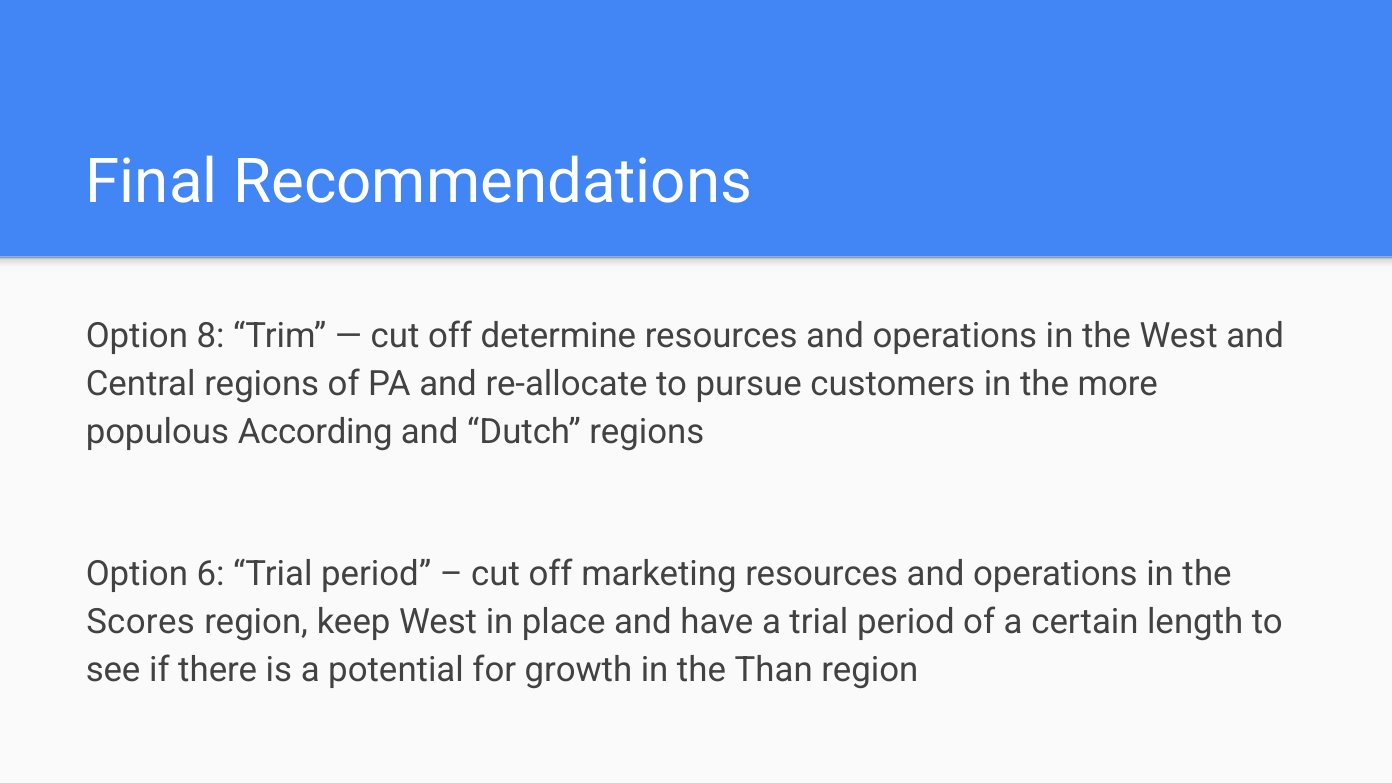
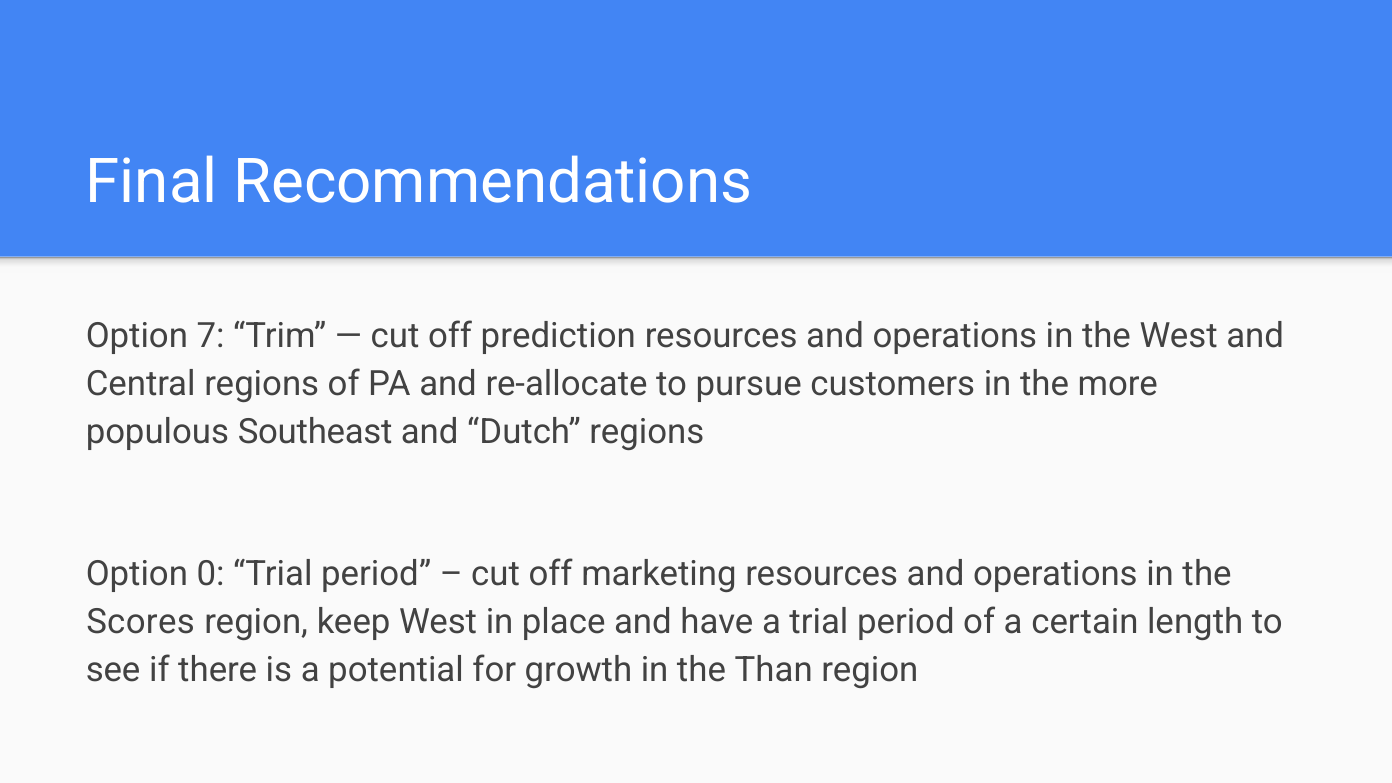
8: 8 -> 7 (211, 336)
determine: determine -> prediction (558, 336)
According: According -> Southeast (315, 432)
6: 6 -> 0 (211, 574)
